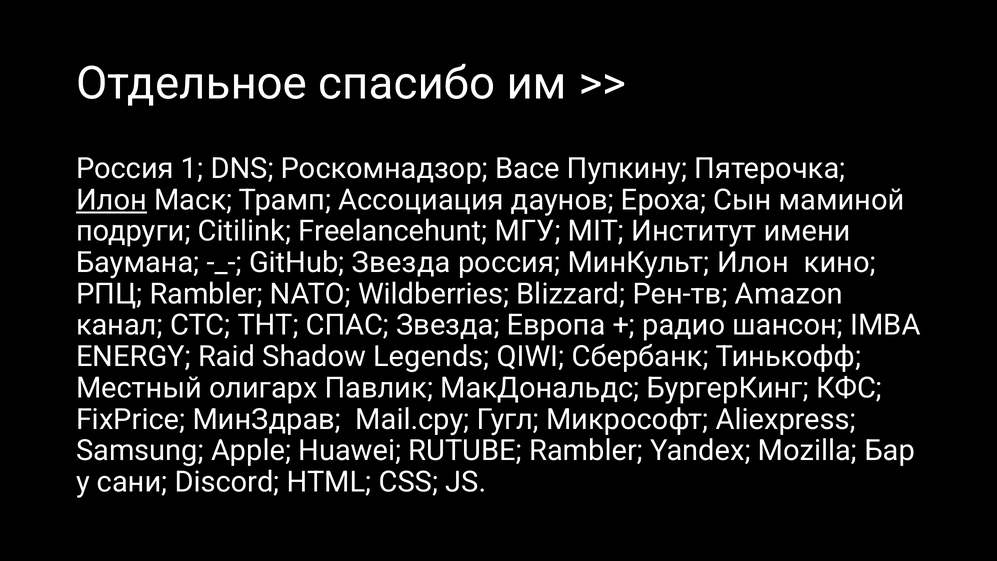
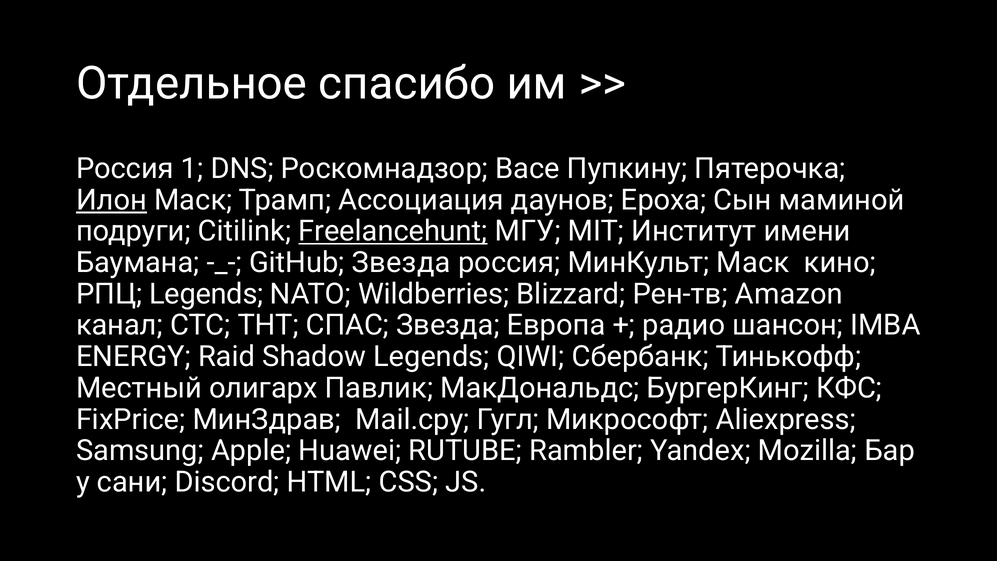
Freelancehunt underline: none -> present (393, 231)
МинКульт Илон: Илон -> Маск (753, 263)
РПЦ Rambler: Rambler -> Legends (206, 294)
